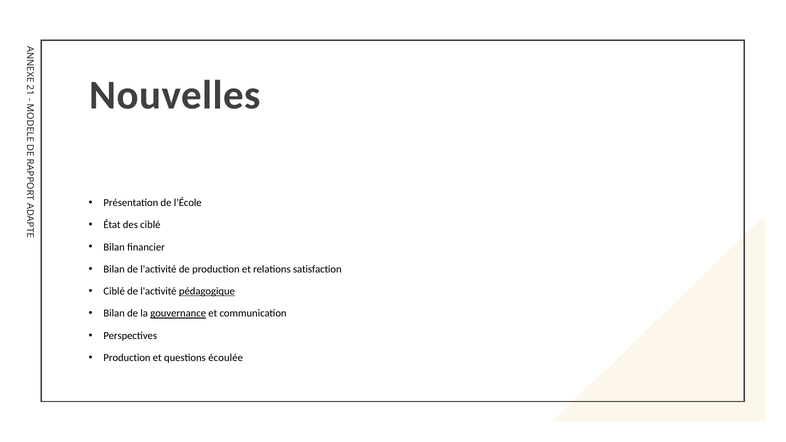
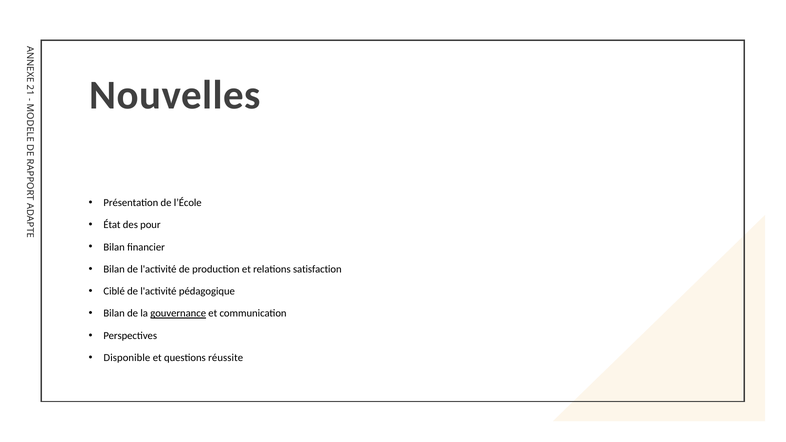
des ciblé: ciblé -> pour (150, 225)
pédagogique underline: present -> none (207, 291)
Production: Production -> Disponible (127, 358)
écoulée: écoulée -> réussite (226, 358)
